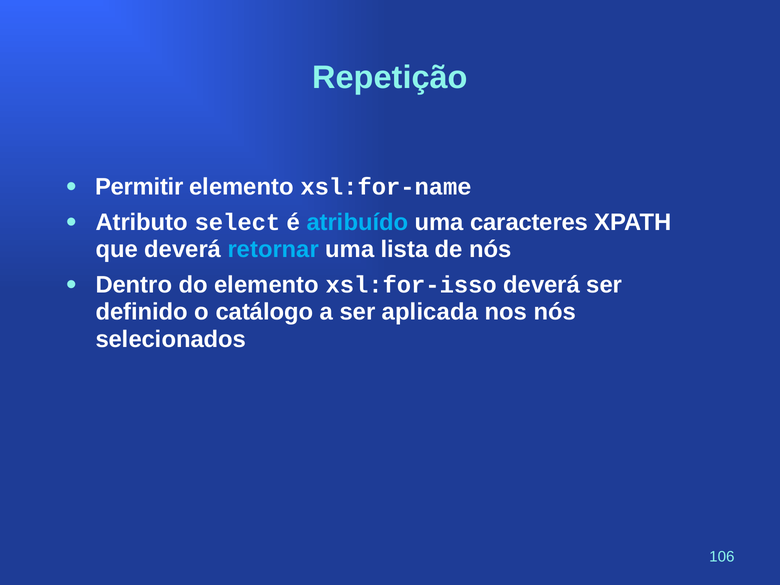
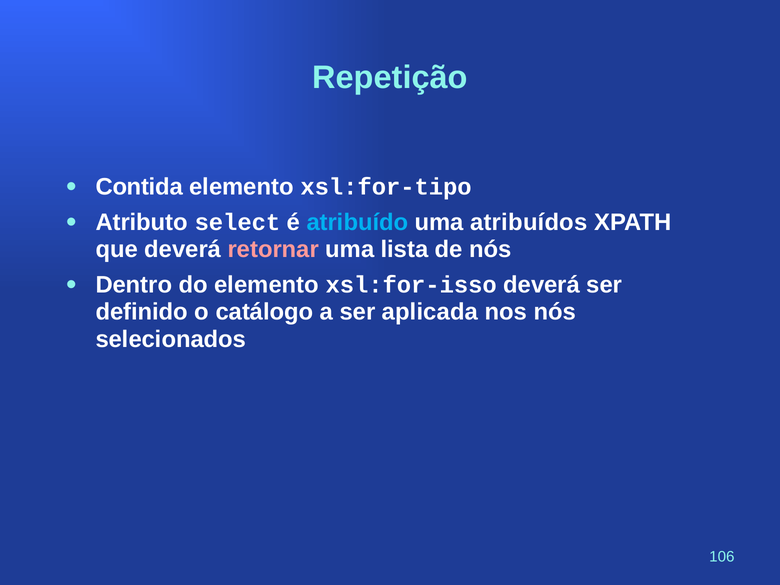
Permitir: Permitir -> Contida (139, 187)
xsl:for-name: xsl:for-name -> xsl:for-tipo (386, 187)
caracteres: caracteres -> atribuídos (529, 222)
retornar colour: light blue -> pink (273, 249)
